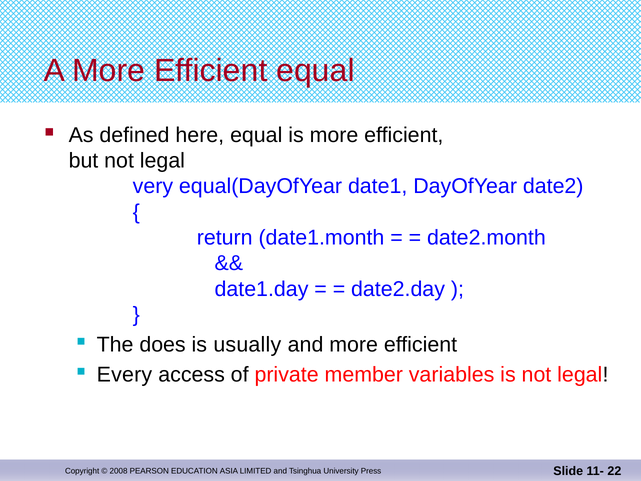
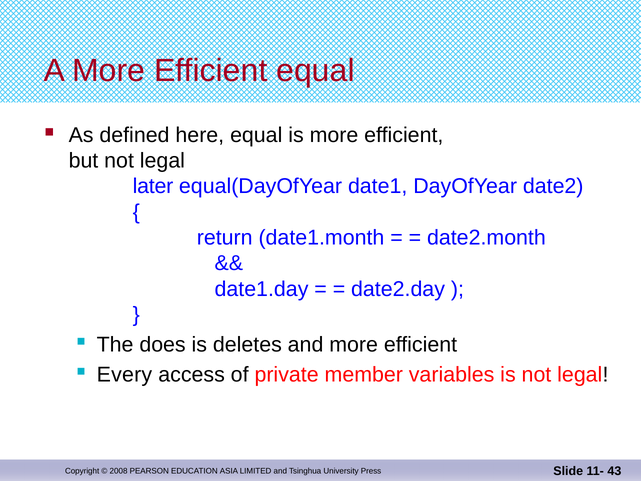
very: very -> later (153, 186)
usually: usually -> deletes (247, 344)
22: 22 -> 43 (614, 471)
